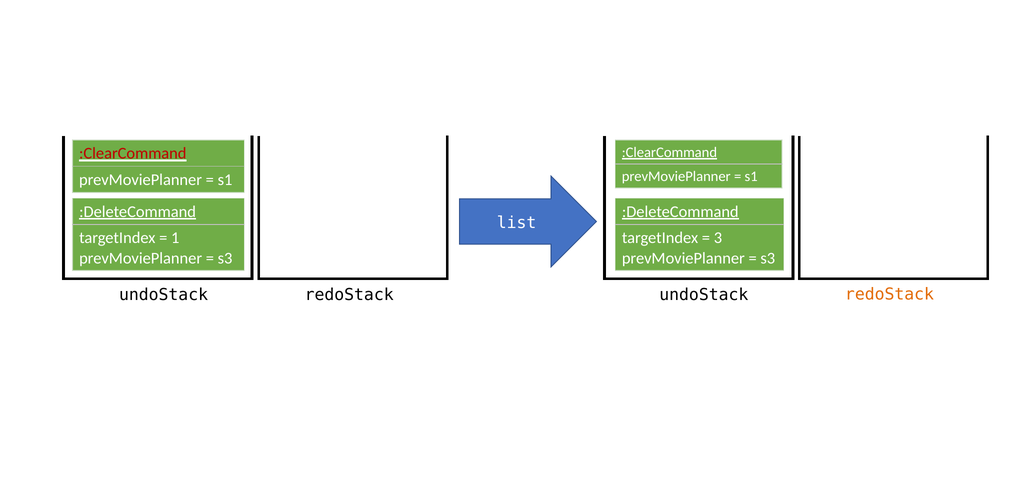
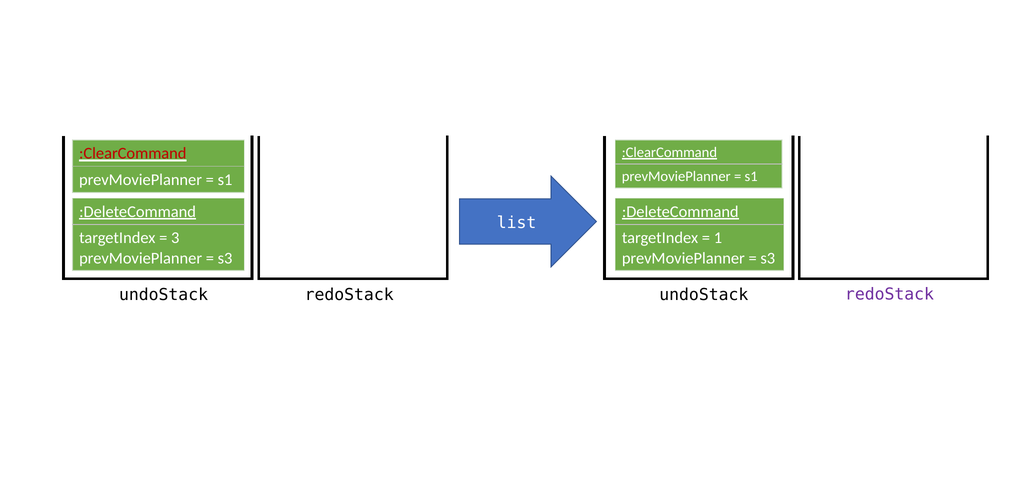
1: 1 -> 3 (175, 238)
3: 3 -> 1 (718, 238)
redoStack colour: orange -> purple (890, 295)
